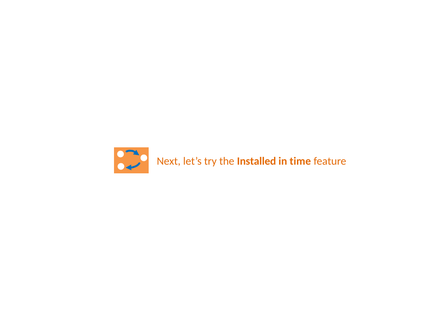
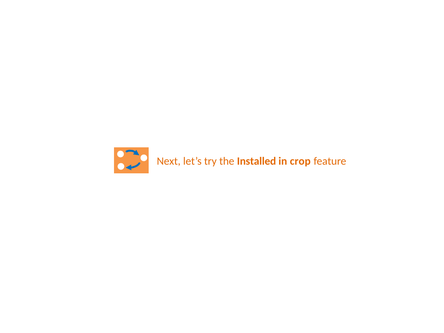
time: time -> crop (300, 161)
